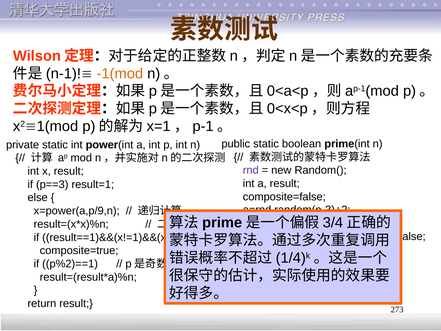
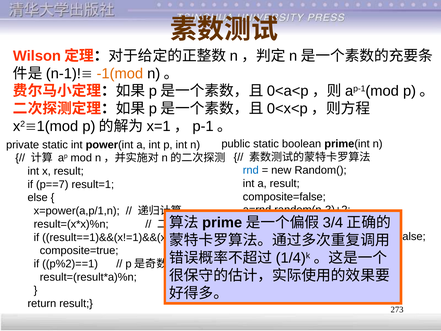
rnd colour: purple -> blue (251, 170)
p==3: p==3 -> p==7 (52, 184)
x=power(a,p/9,n: x=power(a,p/9,n -> x=power(a,p/1,n (77, 211)
